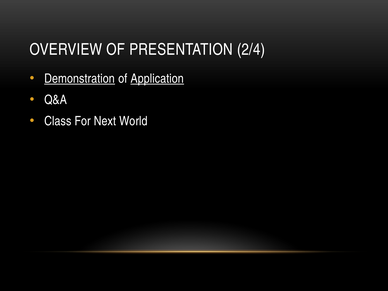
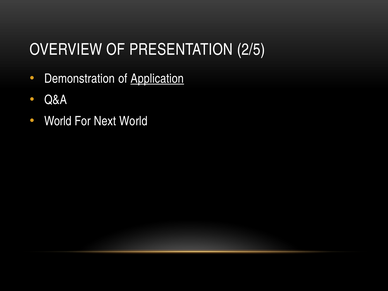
2/4: 2/4 -> 2/5 (251, 50)
Demonstration underline: present -> none (80, 79)
Class: Class -> World (58, 121)
